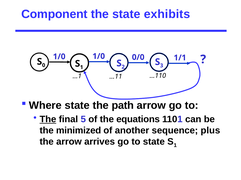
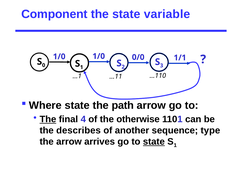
exhibits: exhibits -> variable (167, 14)
5: 5 -> 4 (83, 120)
equations: equations -> otherwise (138, 120)
minimized: minimized -> describes (78, 131)
plus: plus -> type (210, 131)
state underline: none -> present (154, 142)
